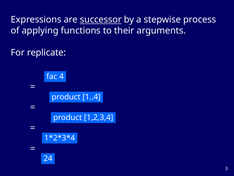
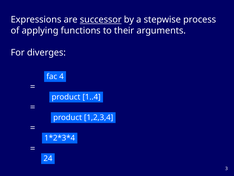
replicate: replicate -> diverges (46, 52)
